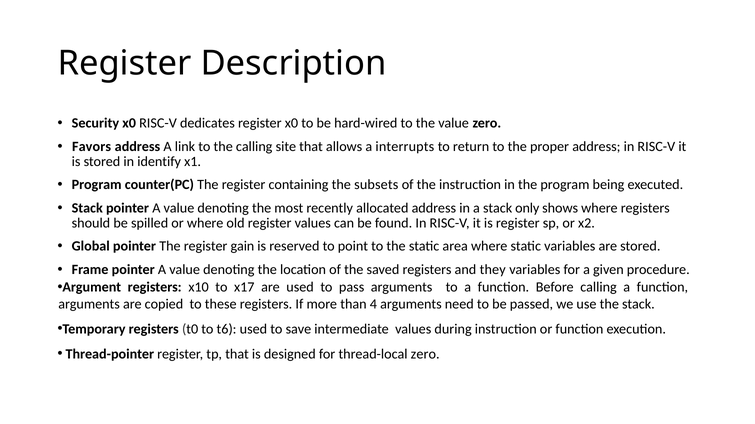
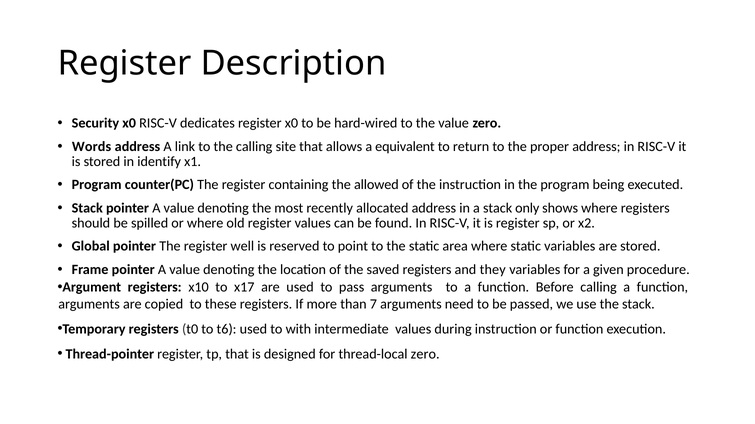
Favors: Favors -> Words (92, 147)
interrupts: interrupts -> equivalent (405, 147)
subsets: subsets -> allowed (376, 185)
gain: gain -> well (242, 247)
4: 4 -> 7 (373, 305)
save: save -> with (298, 330)
